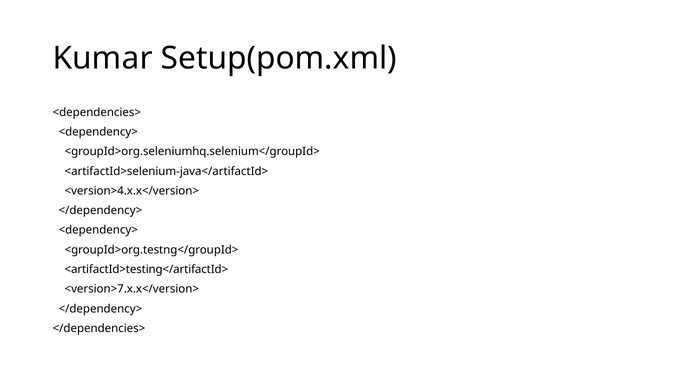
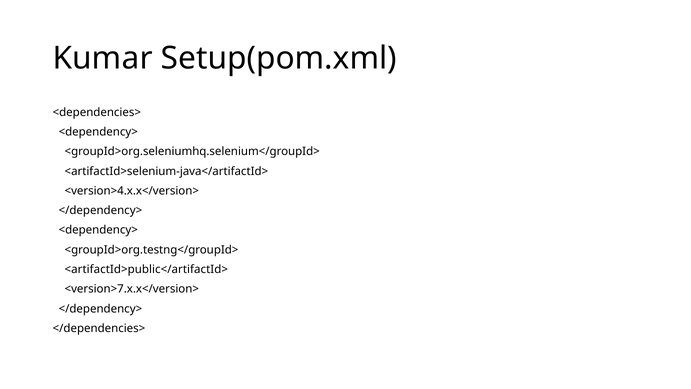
<artifactId>testing</artifactId>: <artifactId>testing</artifactId> -> <artifactId>public</artifactId> (146, 269)
